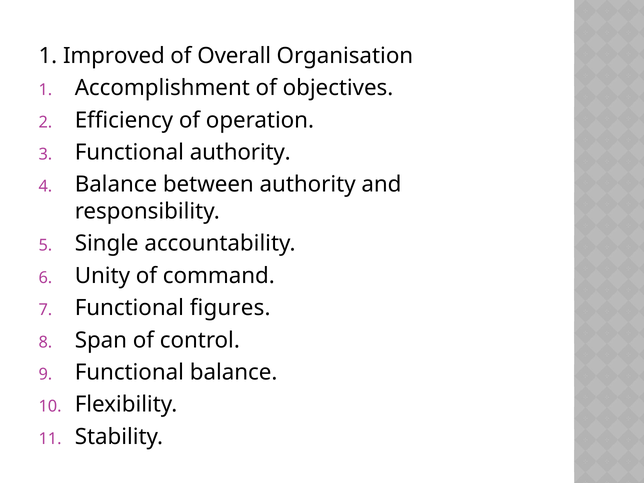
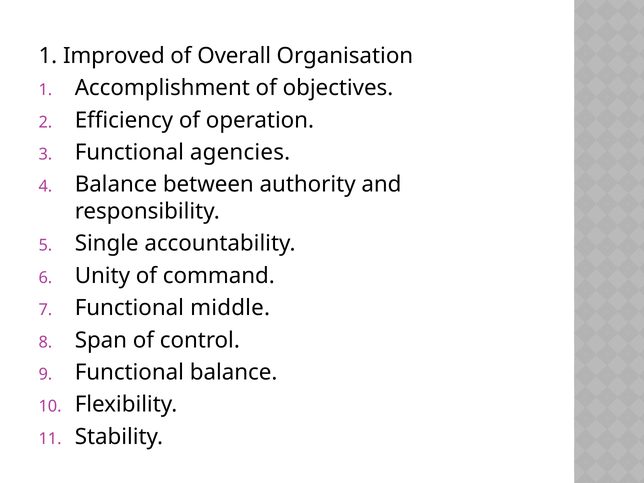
Functional authority: authority -> agencies (240, 152)
figures: figures -> middle (230, 308)
